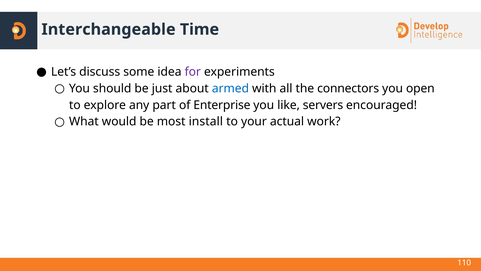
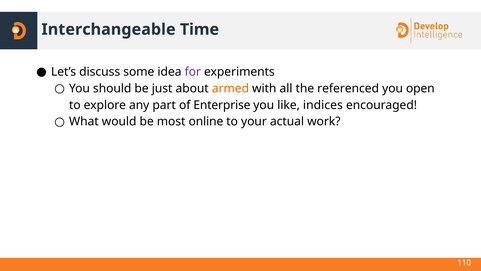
armed colour: blue -> orange (230, 88)
connectors: connectors -> referenced (348, 88)
servers: servers -> indices (323, 105)
install: install -> online (206, 121)
